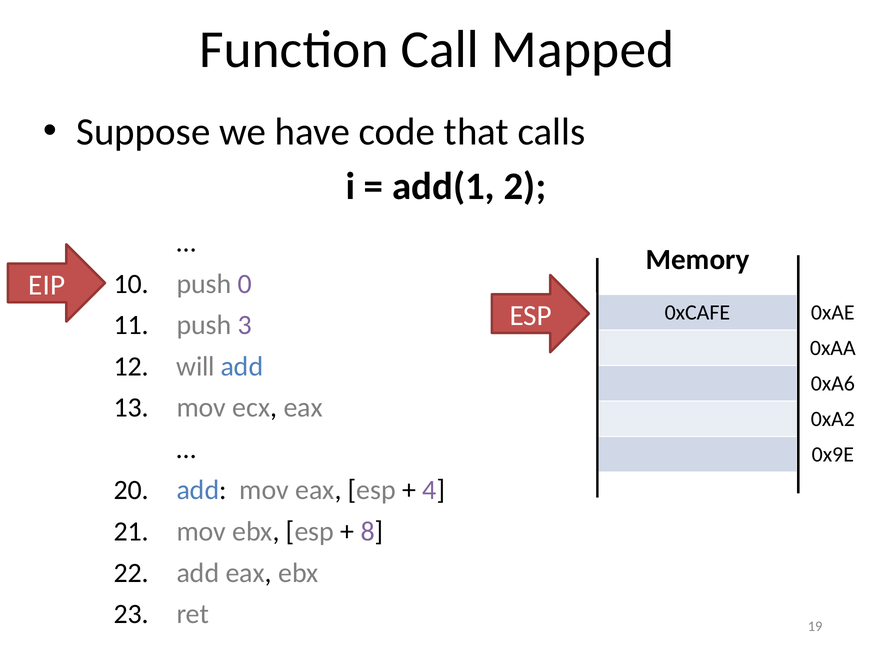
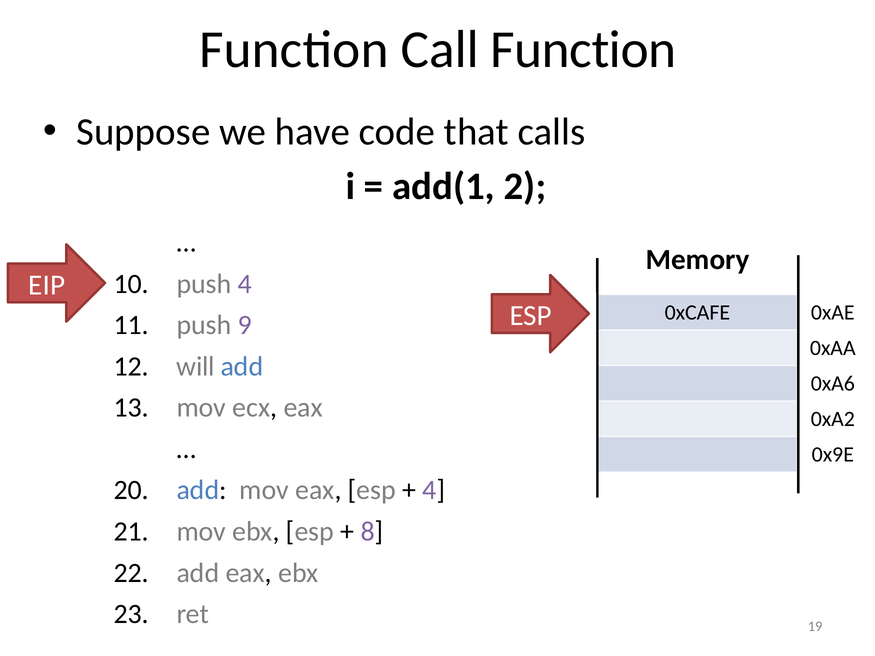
Call Mapped: Mapped -> Function (583, 50)
push 0: 0 -> 4 (245, 284)
3: 3 -> 9 (245, 325)
